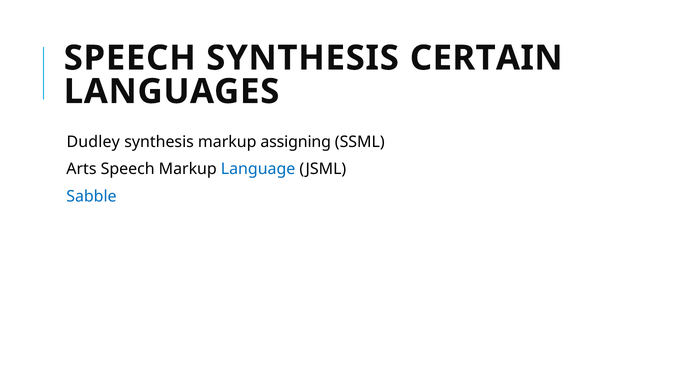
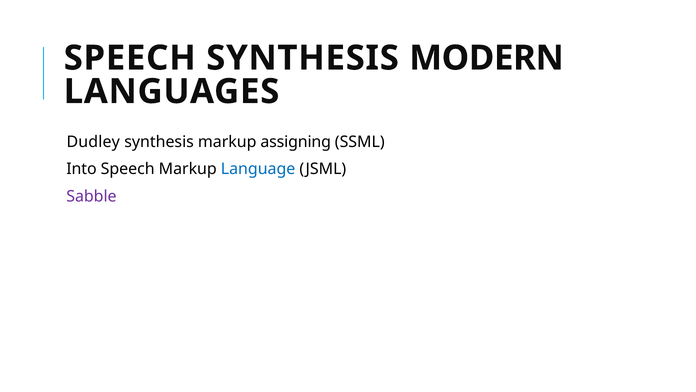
CERTAIN: CERTAIN -> MODERN (487, 58)
Arts: Arts -> Into (81, 169)
Sabble colour: blue -> purple (91, 196)
